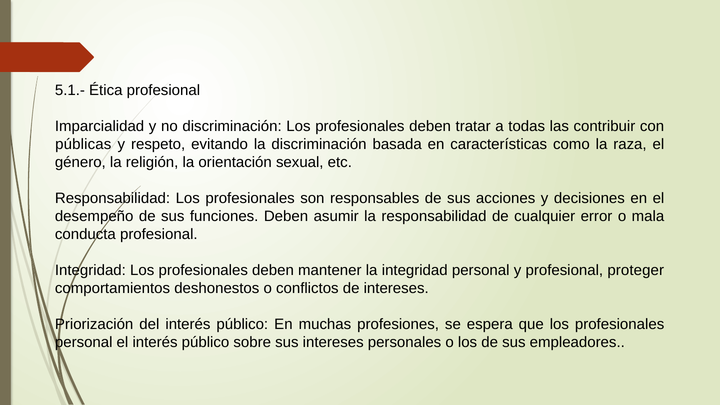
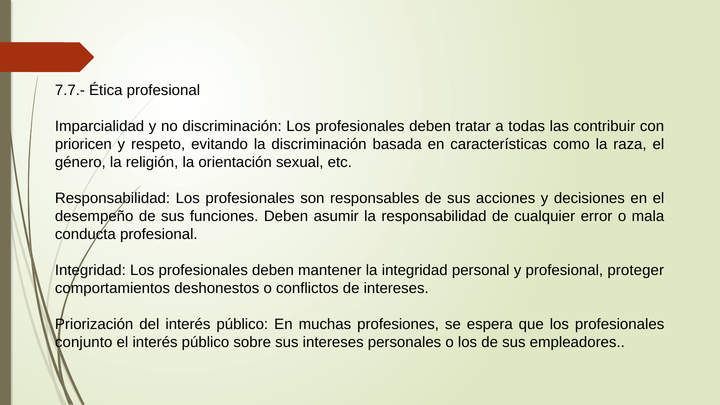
5.1.-: 5.1.- -> 7.7.- (70, 90)
públicas: públicas -> prioricen (83, 144)
personal: personal -> conjunto (84, 342)
